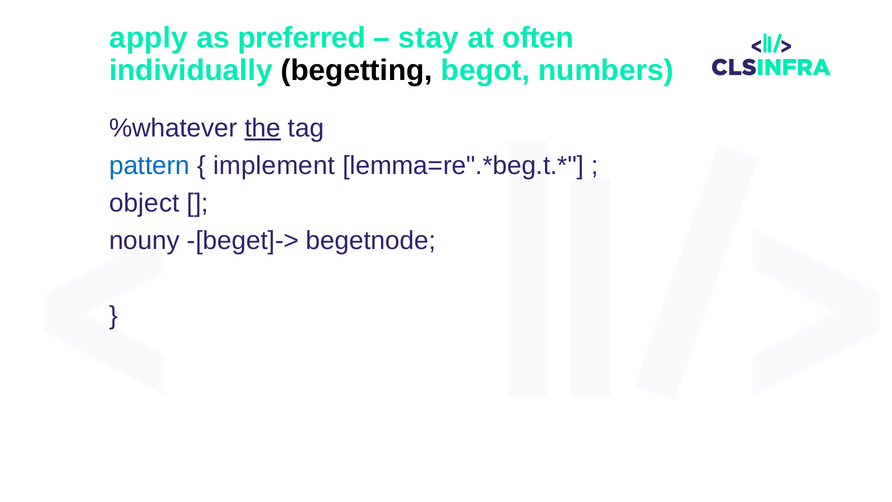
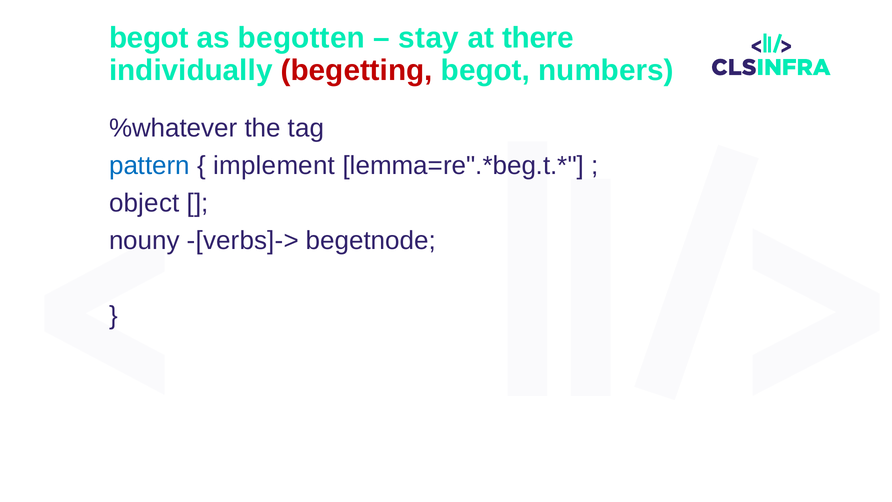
apply: apply -> begot (149, 38)
preferred: preferred -> begotten (301, 38)
often: often -> there (538, 38)
begetting colour: black -> red (357, 70)
the underline: present -> none (263, 128)
-[beget]->: -[beget]-> -> -[verbs]-> (243, 240)
